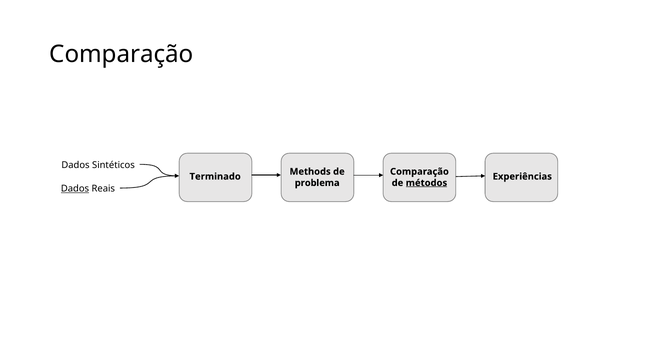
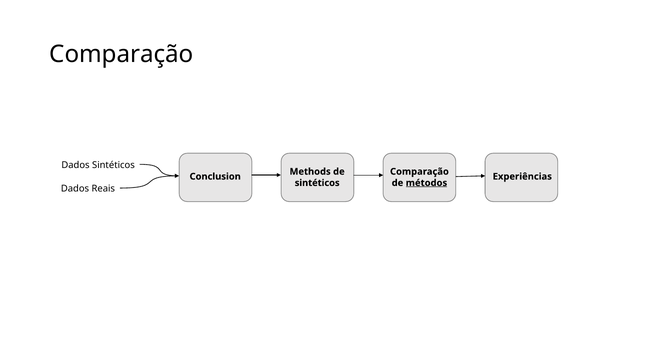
Terminado: Terminado -> Conclusion (215, 177)
problema: problema -> sintéticos (317, 183)
Dados underline: present -> none (75, 189)
